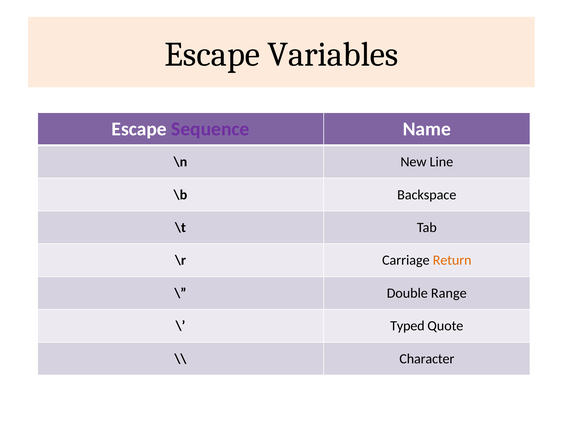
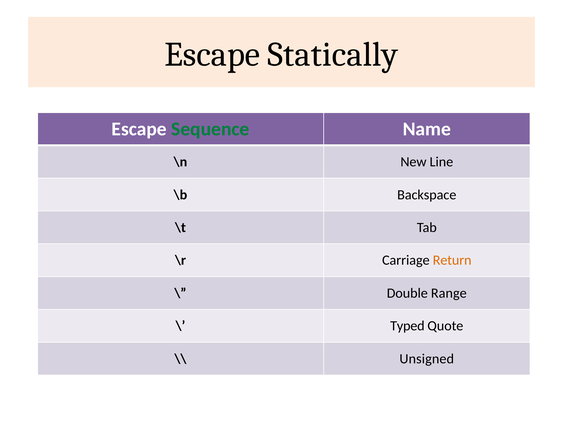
Variables: Variables -> Statically (333, 55)
Sequence colour: purple -> green (210, 129)
Character: Character -> Unsigned (427, 359)
